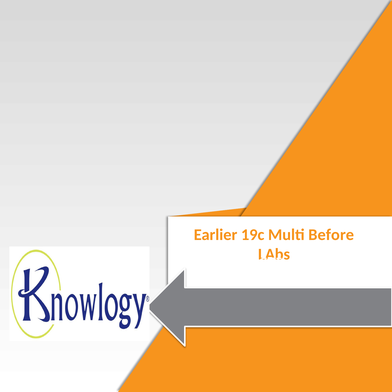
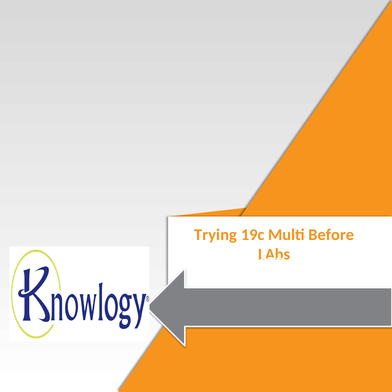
Earlier: Earlier -> Trying (216, 235)
